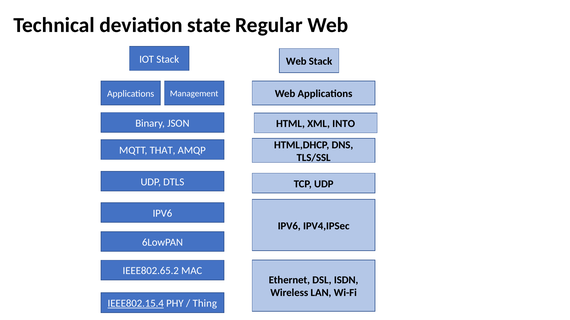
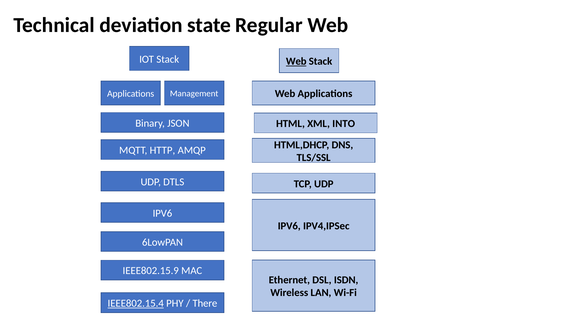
Web underline: none -> present (296, 61)
THAT: THAT -> HTTP (162, 151)
IEEE802.65.2: IEEE802.65.2 -> IEEE802.15.9 (151, 271)
Thing: Thing -> There (205, 304)
